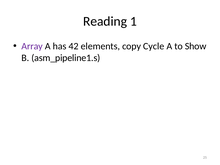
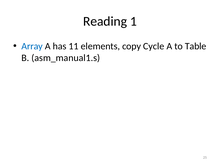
Array colour: purple -> blue (32, 46)
42: 42 -> 11 (74, 46)
Show: Show -> Table (196, 46)
asm_pipeline1.s: asm_pipeline1.s -> asm_manual1.s (66, 58)
